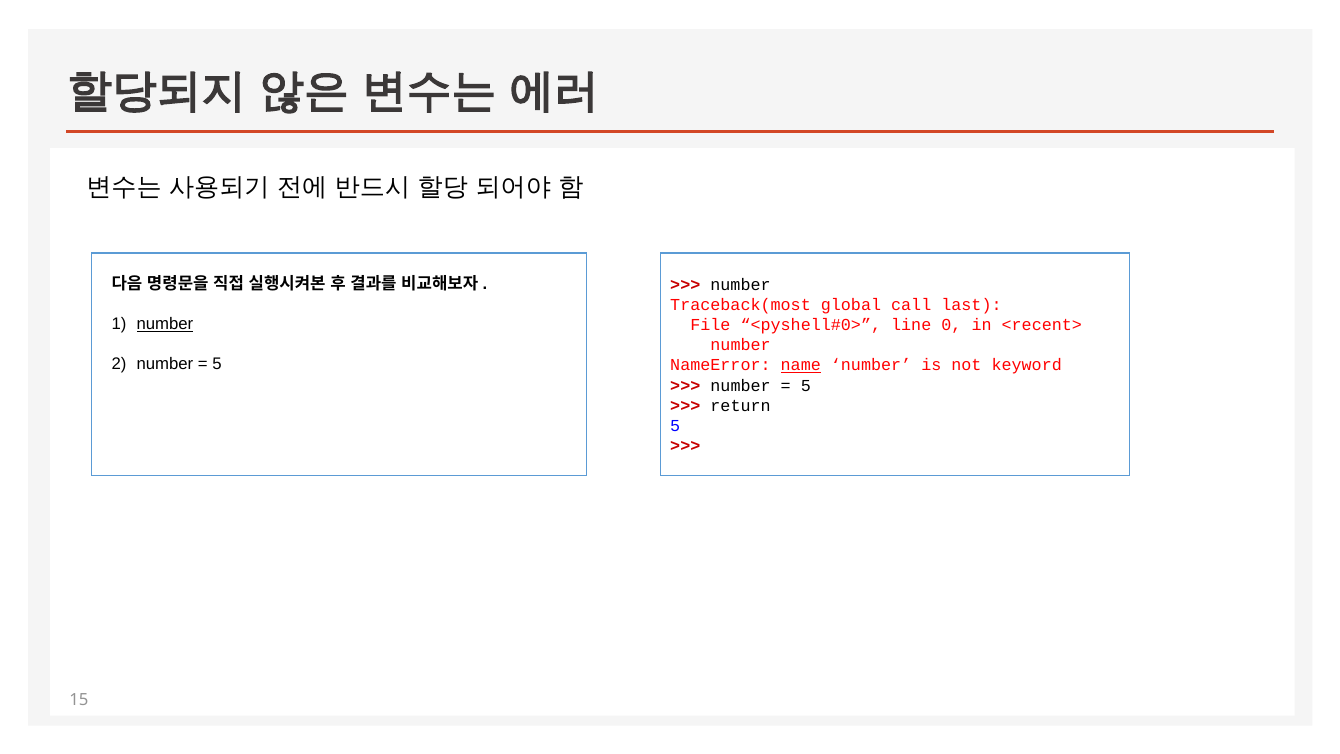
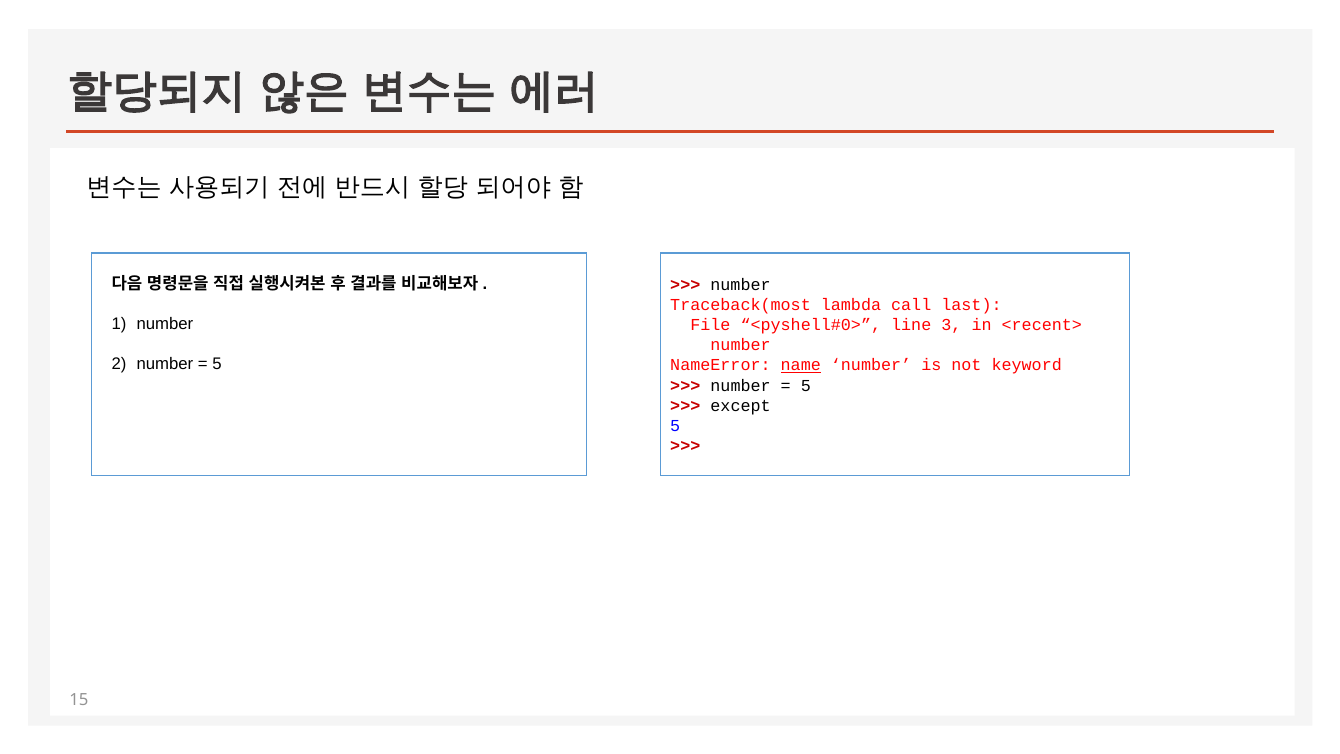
global: global -> lambda (851, 305)
number underline: present -> none (165, 324)
0: 0 -> 3 (951, 325)
return: return -> except (741, 406)
